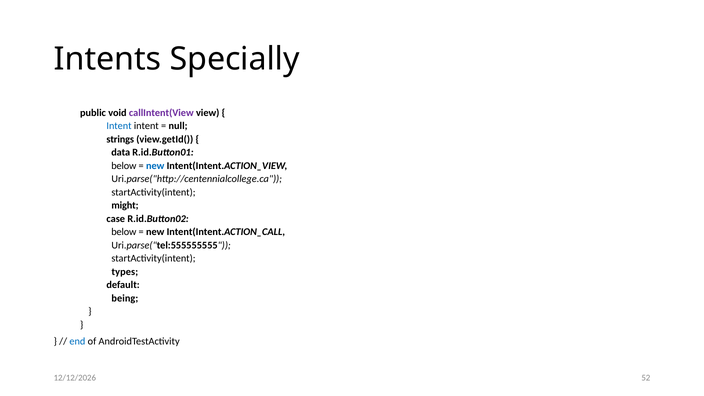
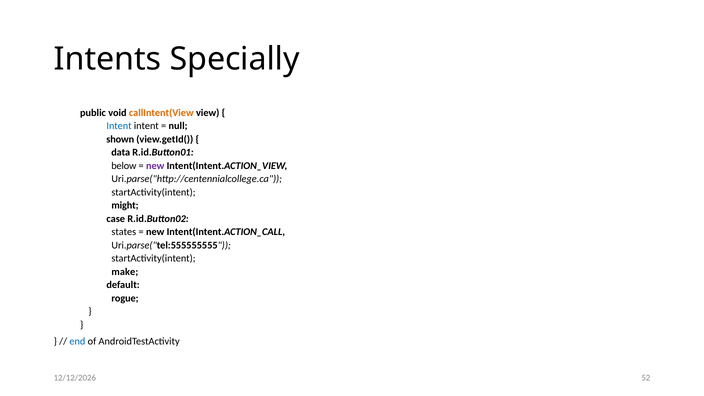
callIntent(View colour: purple -> orange (161, 113)
strings: strings -> shown (120, 139)
new colour: blue -> purple (155, 166)
below: below -> states (124, 232)
types: types -> make (125, 272)
being: being -> rogue (125, 298)
